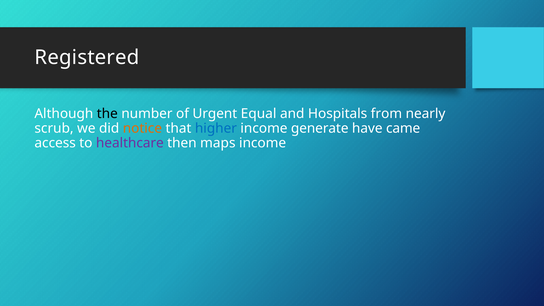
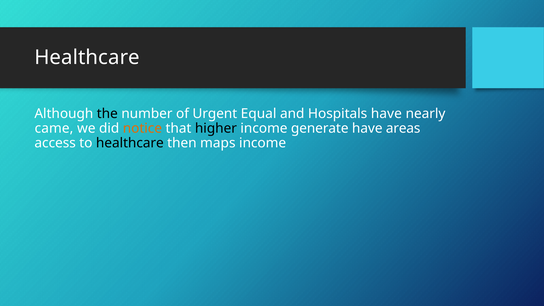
Registered: Registered -> Healthcare (87, 58)
Hospitals from: from -> have (386, 114)
scrub: scrub -> came (54, 128)
higher colour: blue -> black (216, 128)
came: came -> areas (403, 128)
healthcare colour: purple -> black (130, 143)
